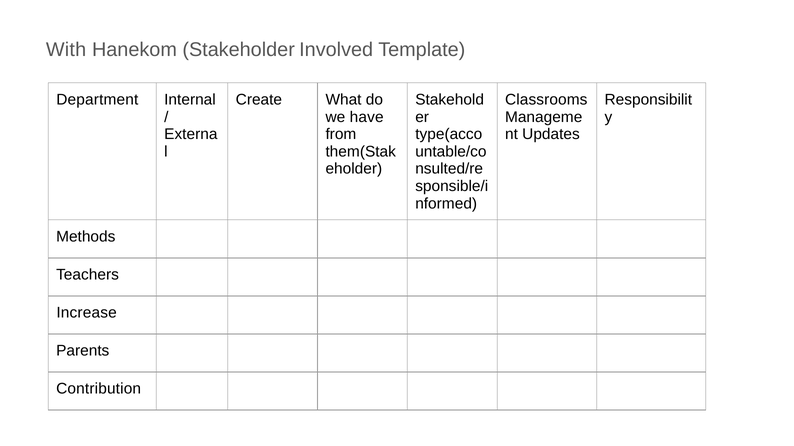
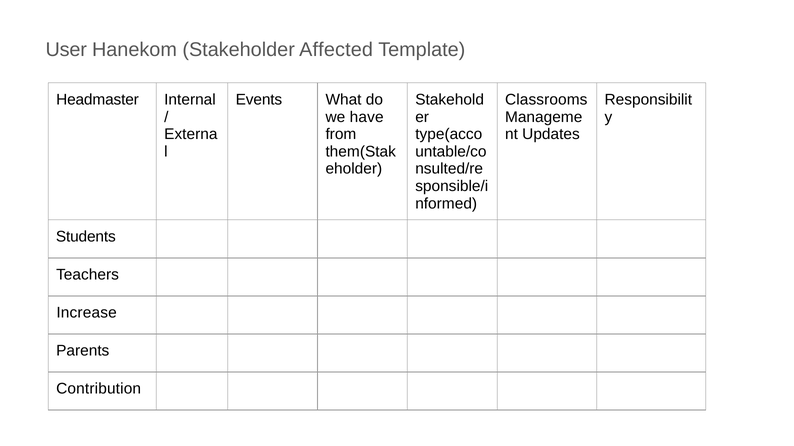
With: With -> User (66, 50)
Involved: Involved -> Affected (336, 50)
Department: Department -> Headmaster (97, 100)
Create: Create -> Events (259, 100)
Methods: Methods -> Students (86, 237)
